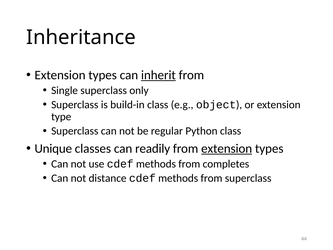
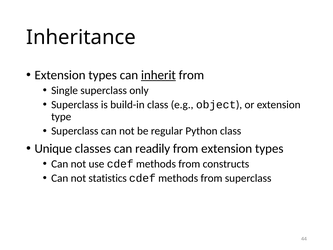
extension underline: present -> none (227, 148)
completes: completes -> constructs (226, 164)
distance: distance -> statistics (108, 178)
